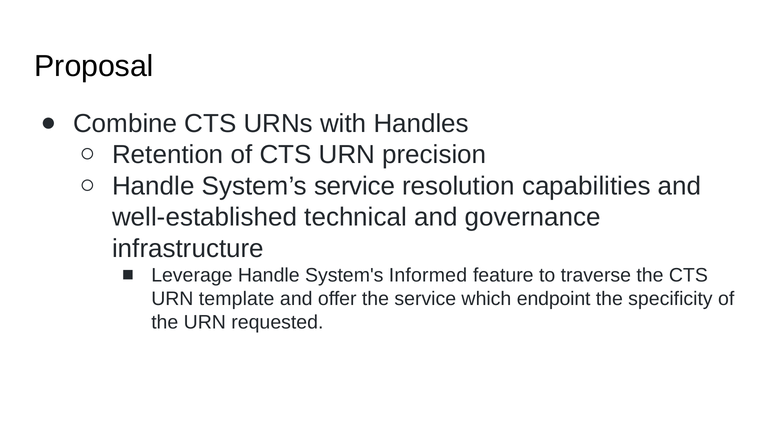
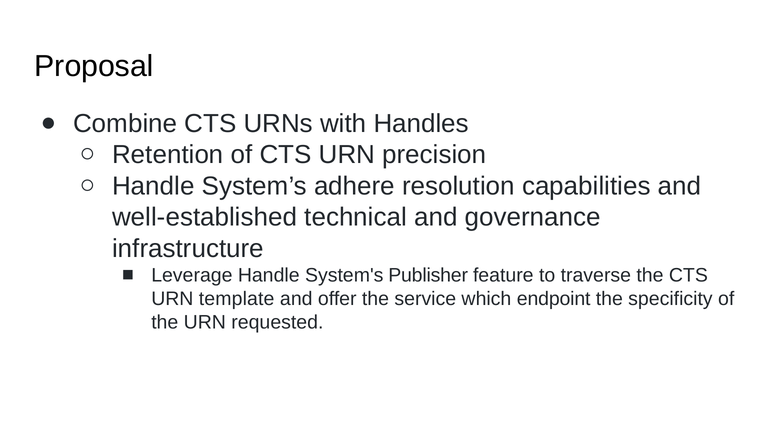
System’s service: service -> adhere (354, 186)
Informed: Informed -> Publisher (428, 275)
